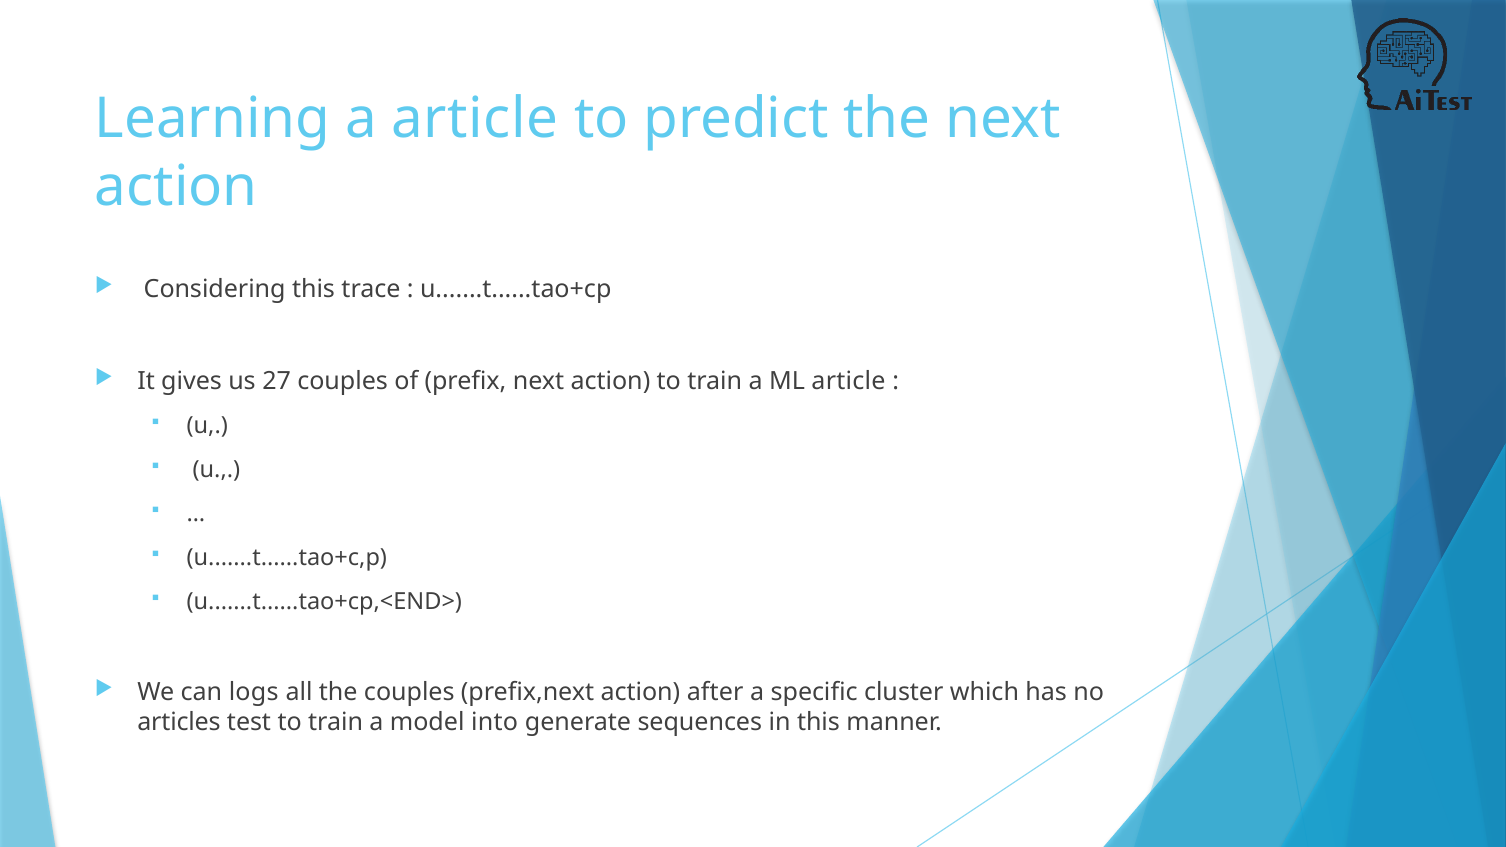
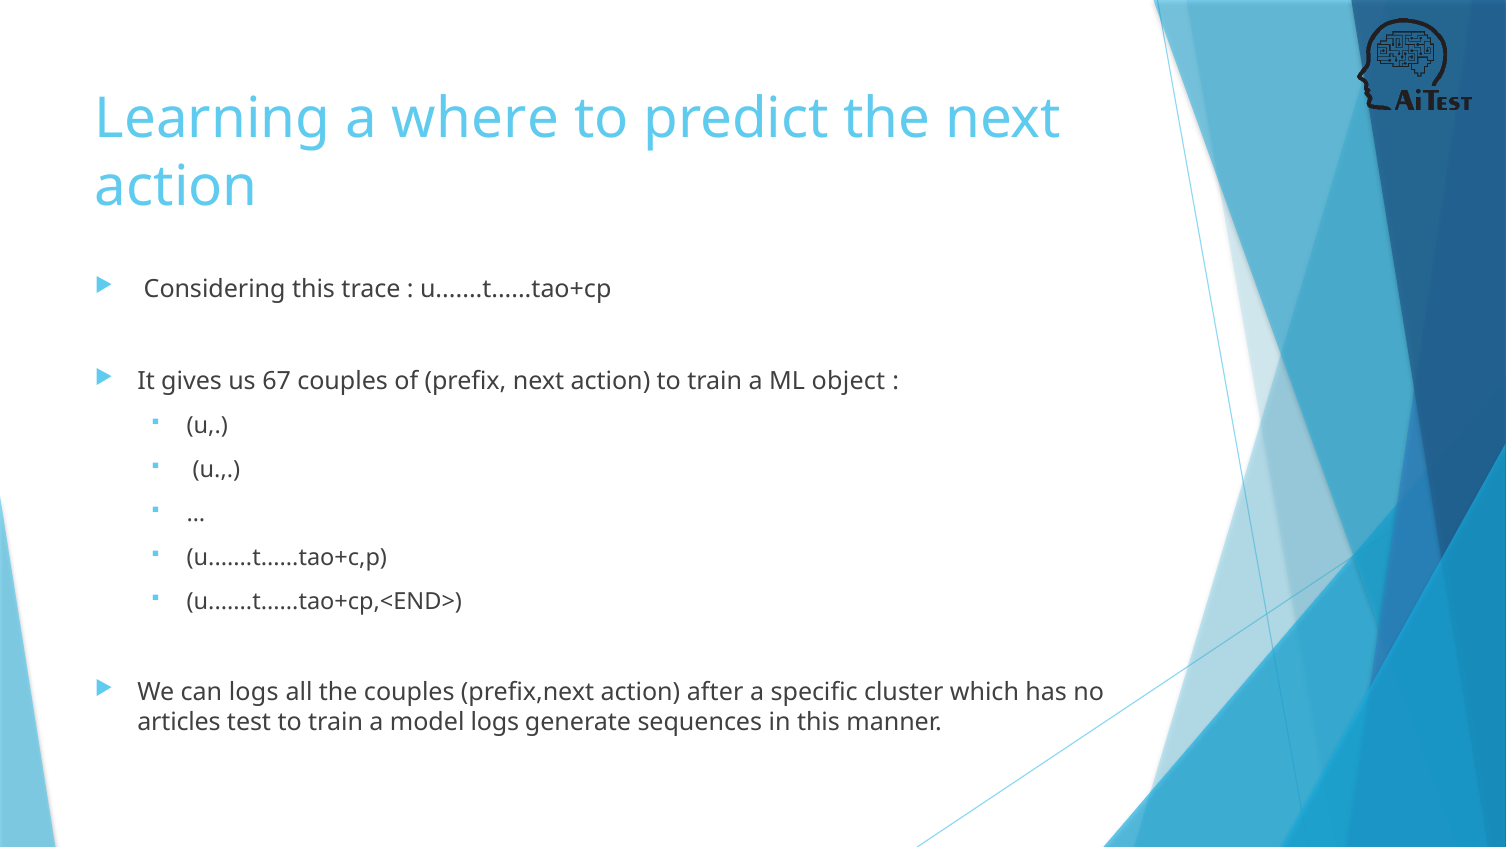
a article: article -> where (475, 119)
27: 27 -> 67 (277, 381)
ML article: article -> object (849, 381)
model into: into -> logs (495, 722)
